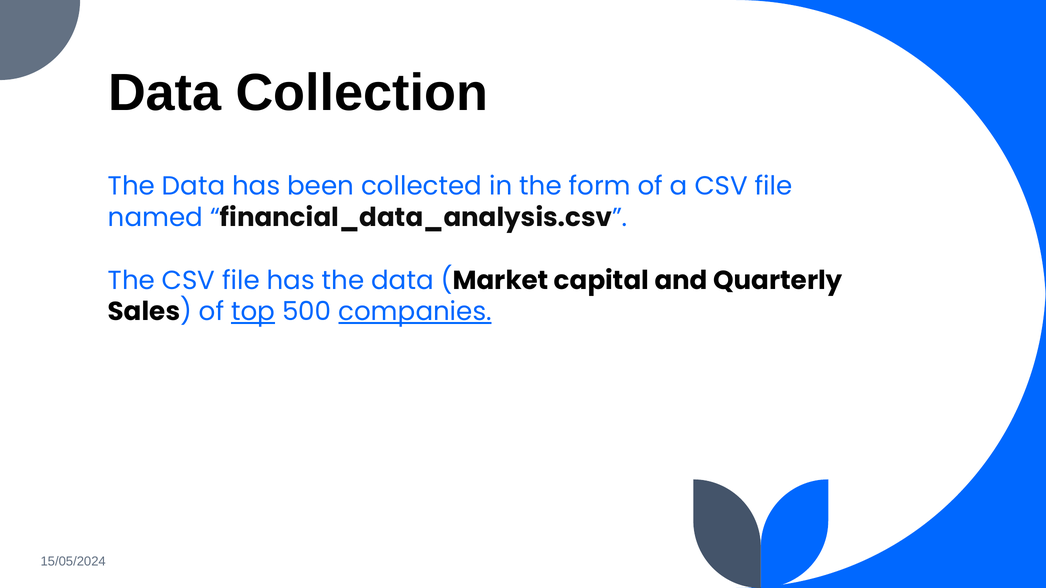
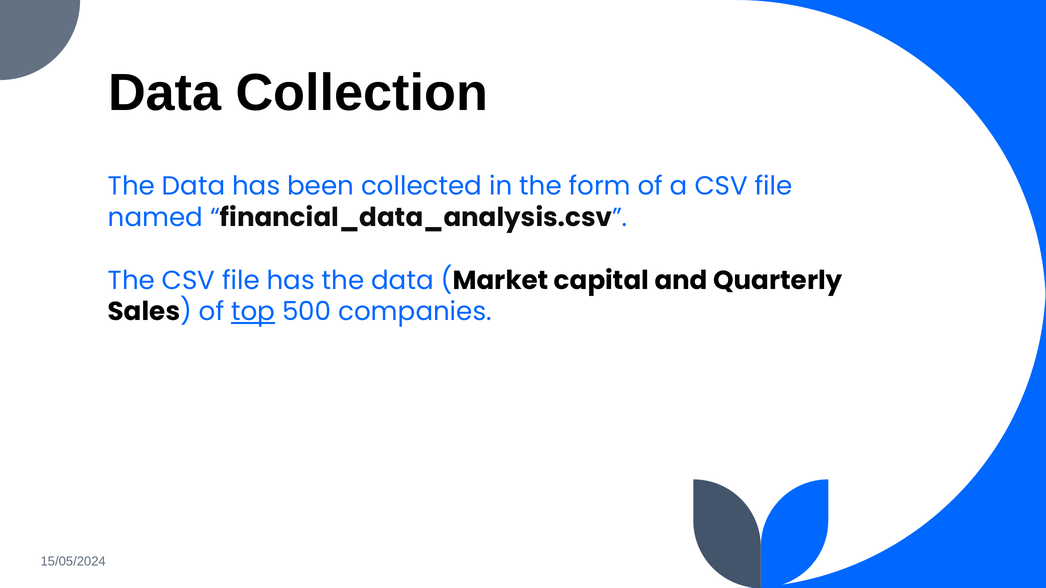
companies underline: present -> none (415, 312)
